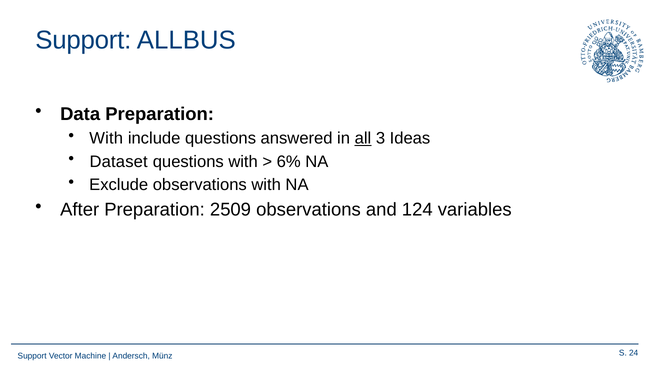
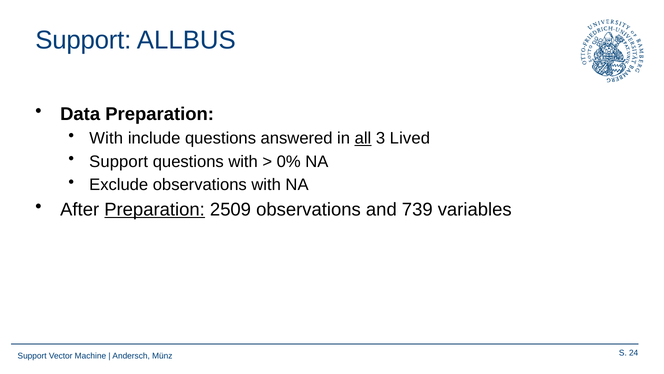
Ideas: Ideas -> Lived (410, 138)
Dataset: Dataset -> Support (119, 161)
6%: 6% -> 0% (289, 161)
Preparation underline: none -> present (155, 209)
124: 124 -> 739 (417, 209)
